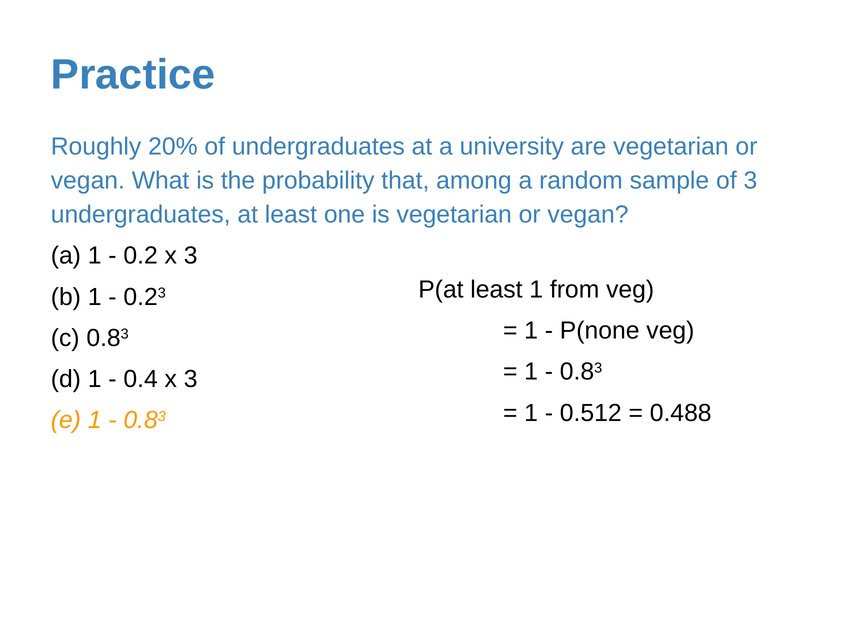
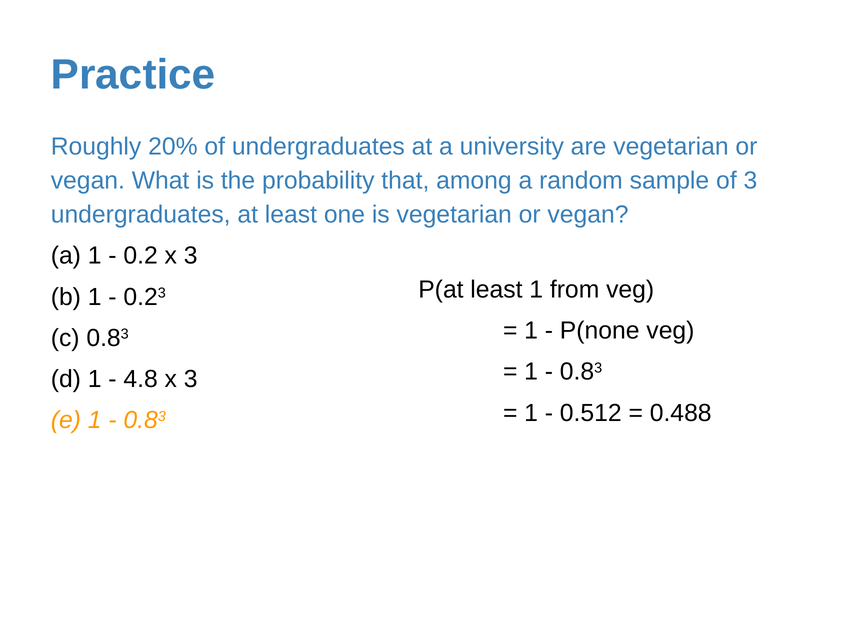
0.4: 0.4 -> 4.8 (141, 379)
